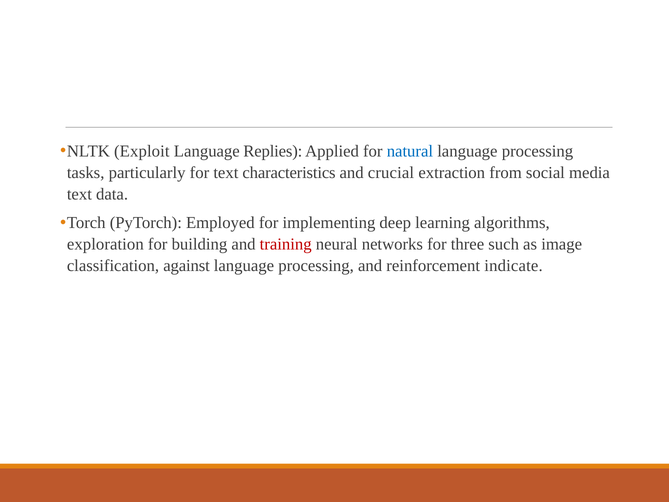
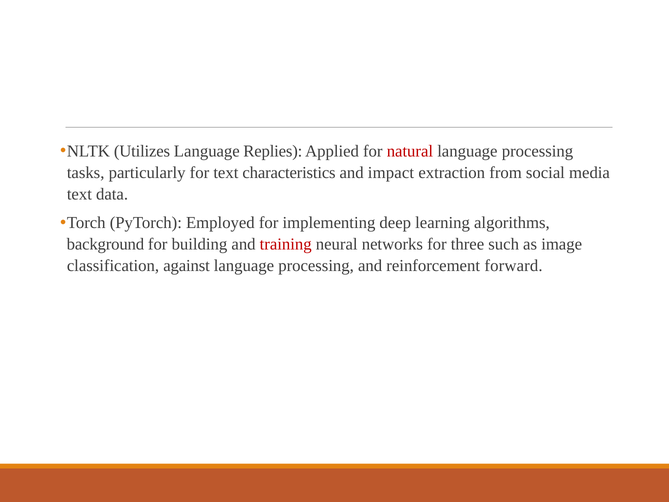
Exploit: Exploit -> Utilizes (142, 151)
natural colour: blue -> red (410, 151)
crucial: crucial -> impact (391, 172)
exploration: exploration -> background (105, 244)
indicate: indicate -> forward (514, 266)
